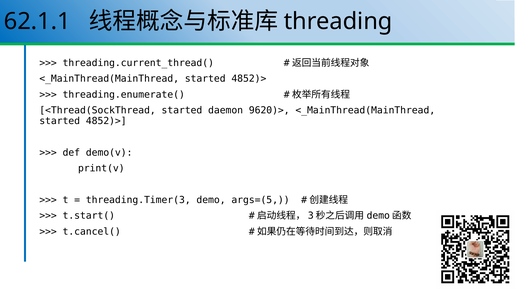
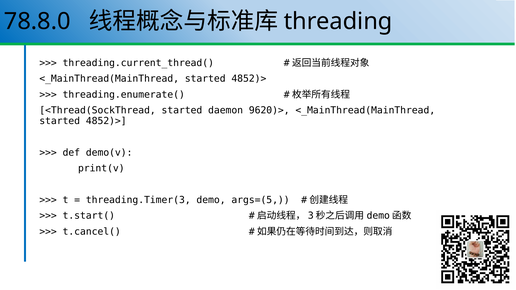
62.1.1: 62.1.1 -> 78.8.0 (37, 21)
